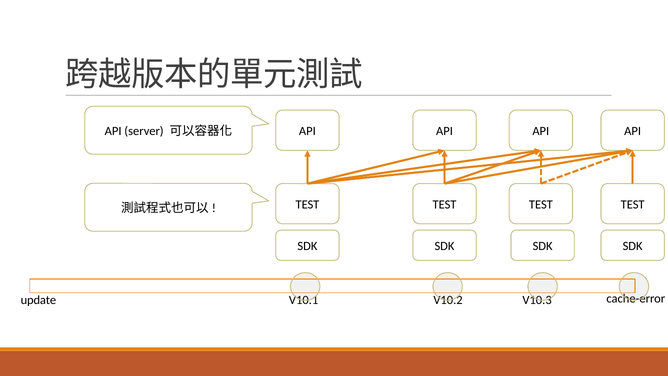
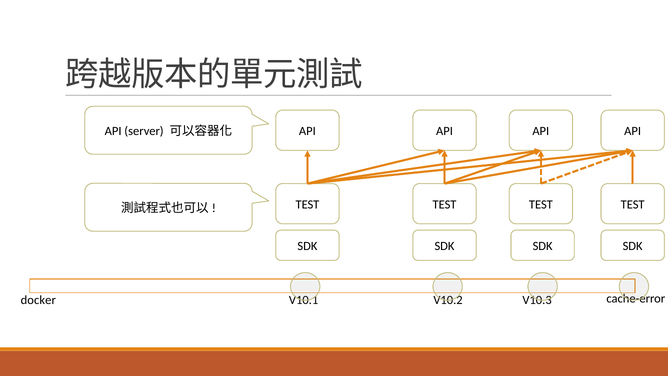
update: update -> docker (38, 300)
